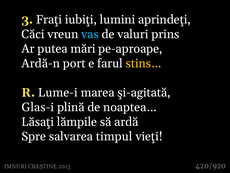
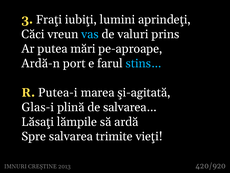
stins… colour: yellow -> light blue (143, 63)
Lume-i: Lume-i -> Putea-i (58, 92)
noaptea…: noaptea… -> salvarea… (130, 107)
timpul: timpul -> trimite (114, 136)
